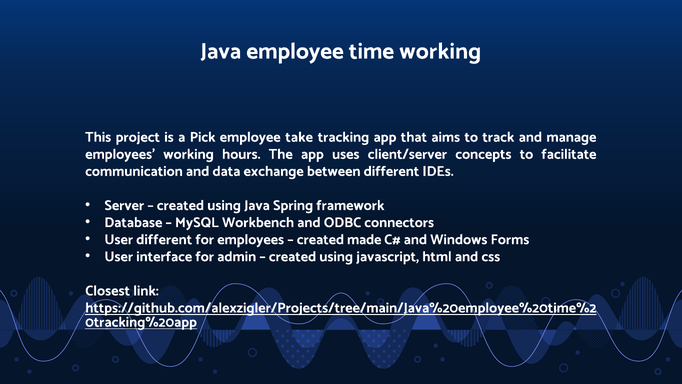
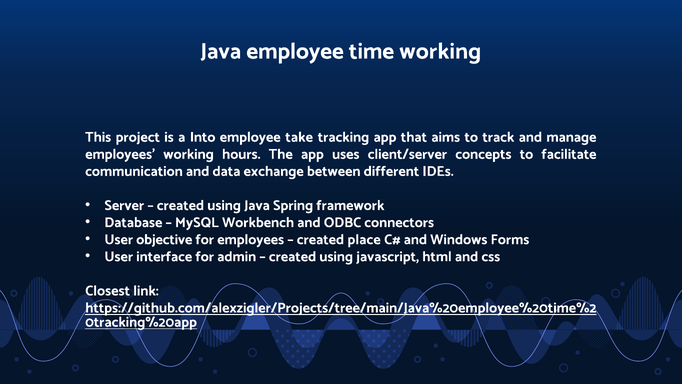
Pick: Pick -> Into (203, 137)
User different: different -> objective (164, 239)
made: made -> place (364, 239)
